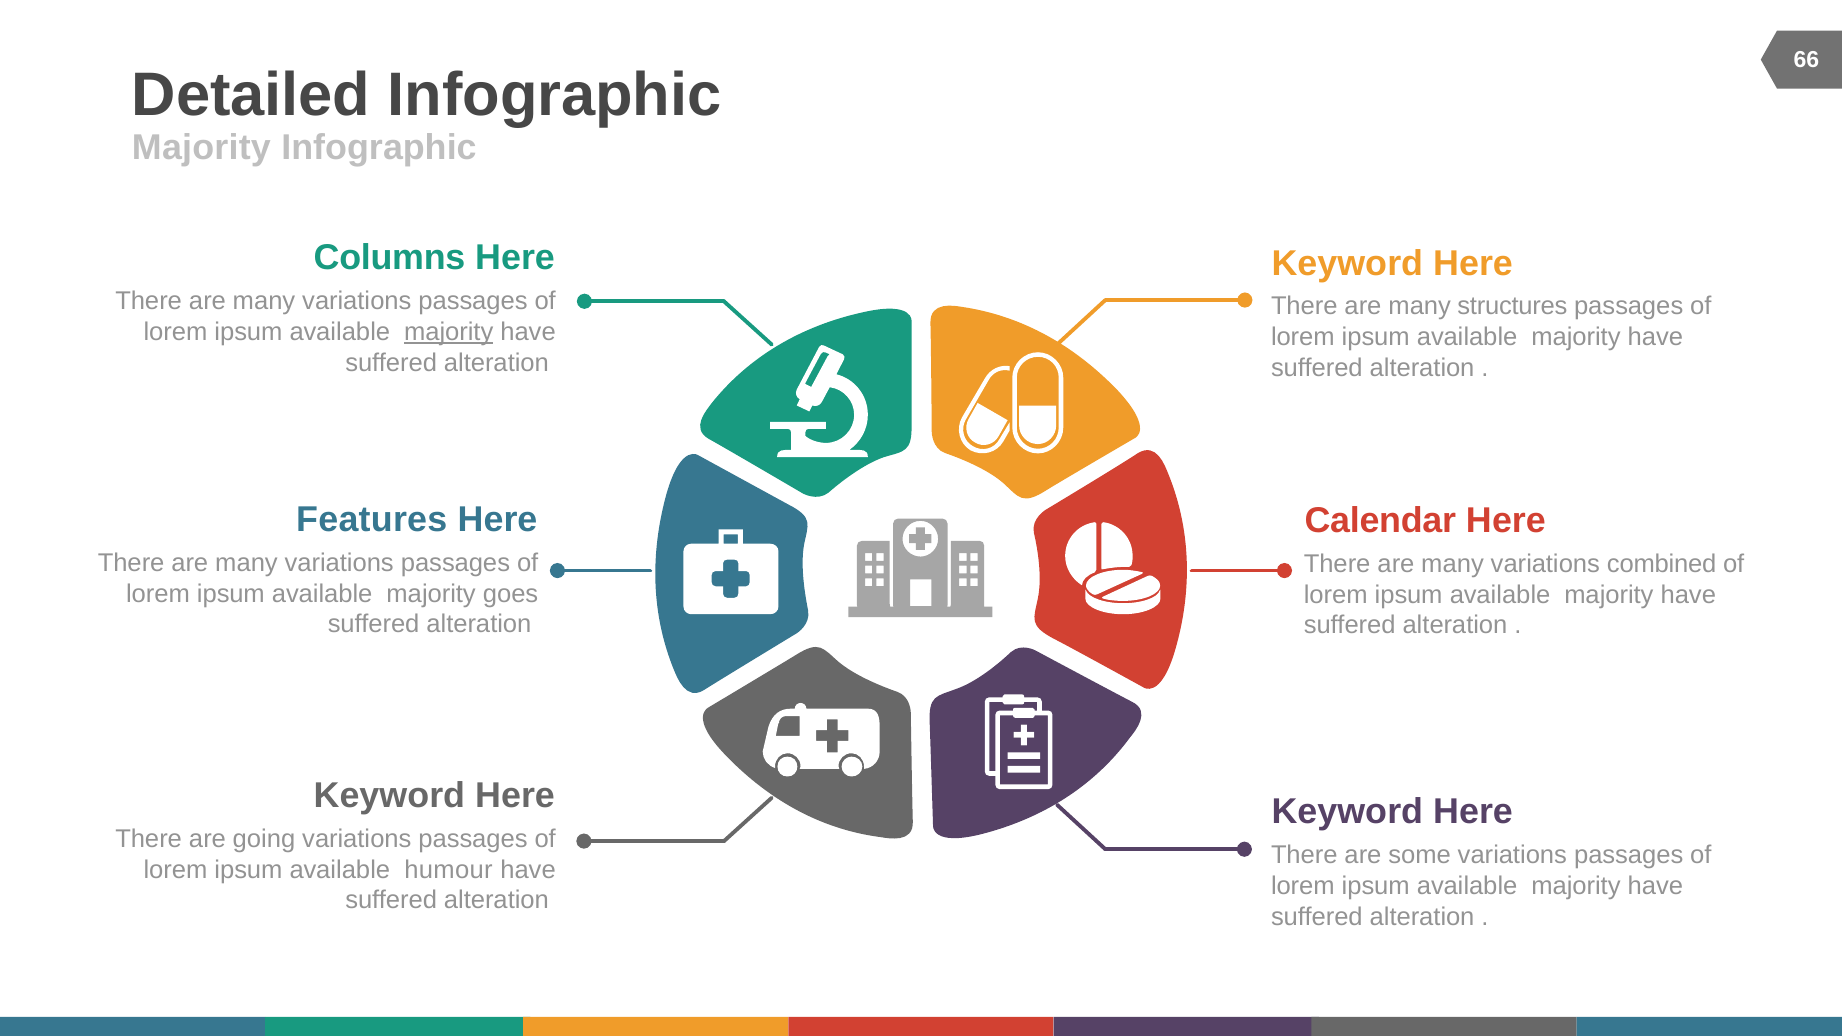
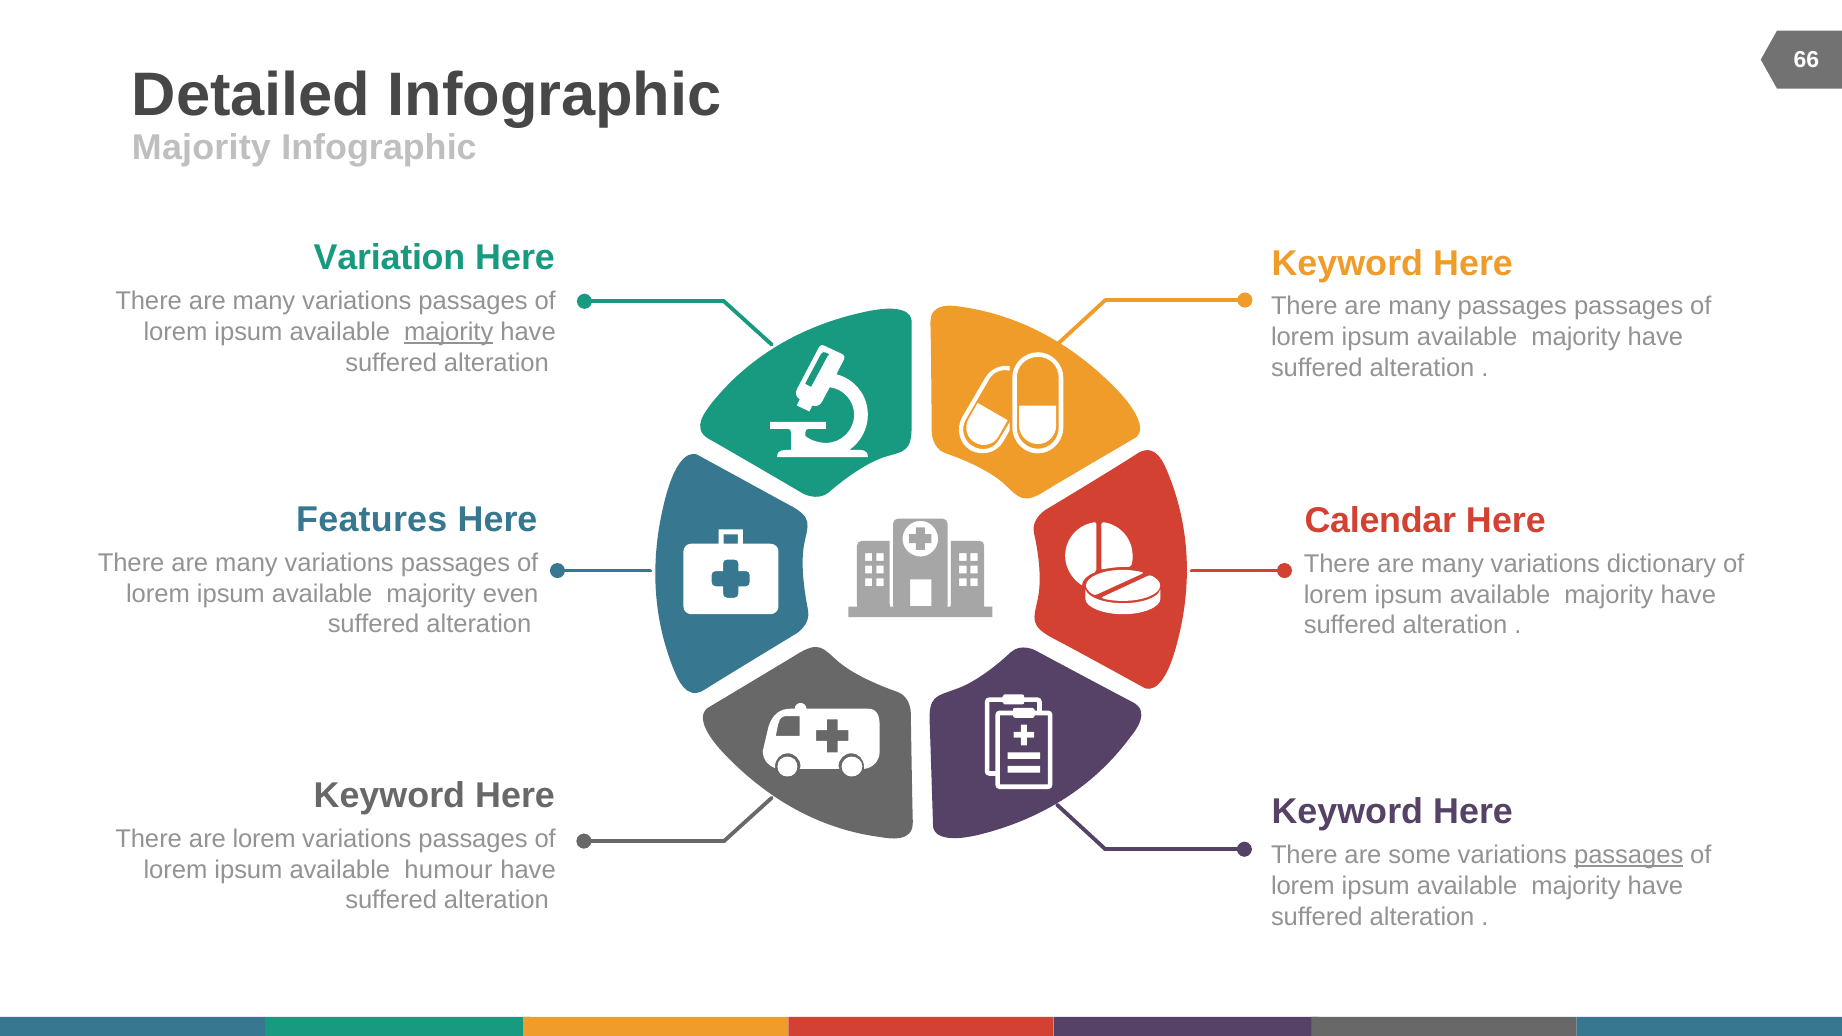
Columns: Columns -> Variation (389, 258)
many structures: structures -> passages (1512, 307)
combined: combined -> dictionary (1662, 564)
goes: goes -> even (511, 594)
are going: going -> lorem (264, 839)
passages underline: none -> present (1629, 855)
